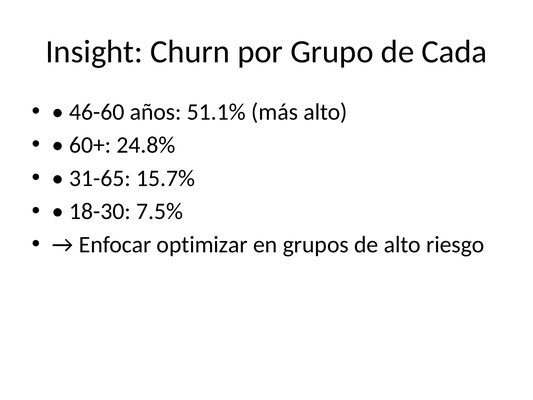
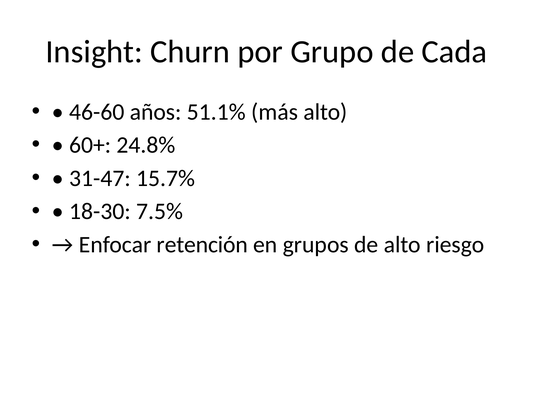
31-65: 31-65 -> 31-47 (100, 178)
optimizar: optimizar -> retención (202, 245)
